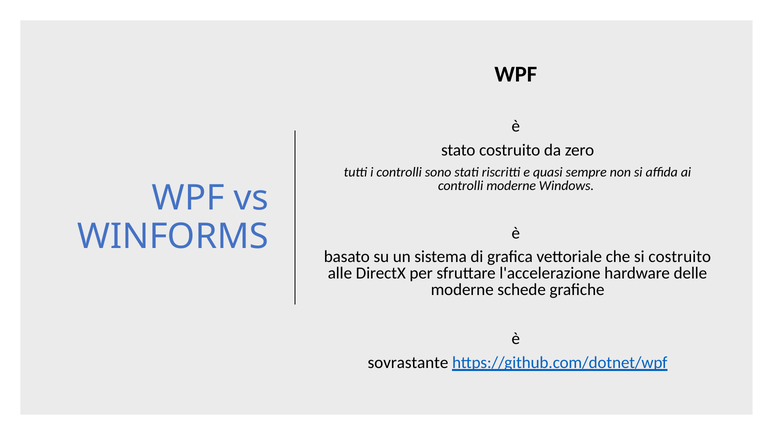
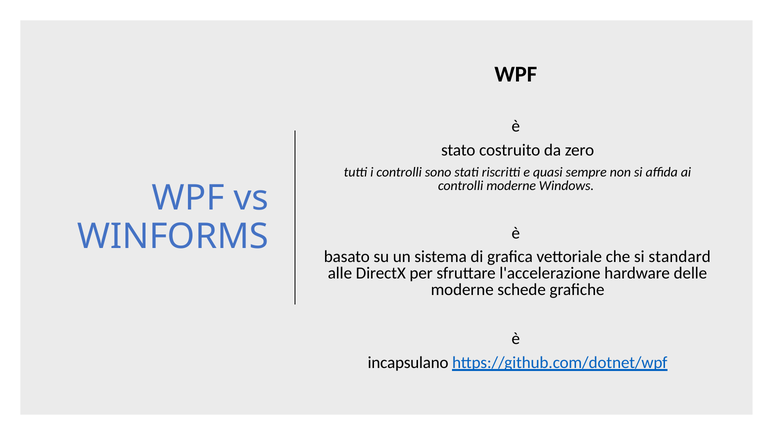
si costruito: costruito -> standard (680, 257)
sovrastante: sovrastante -> incapsulano (408, 363)
